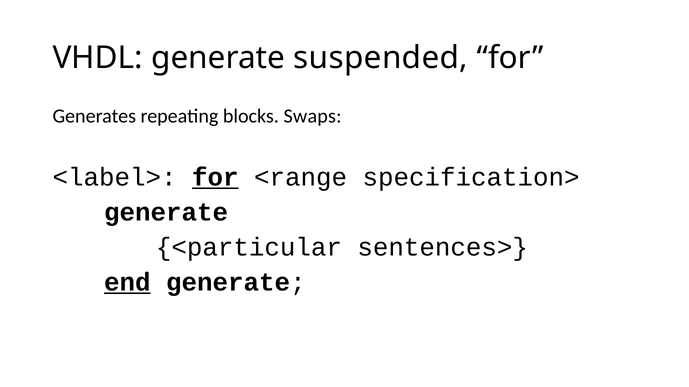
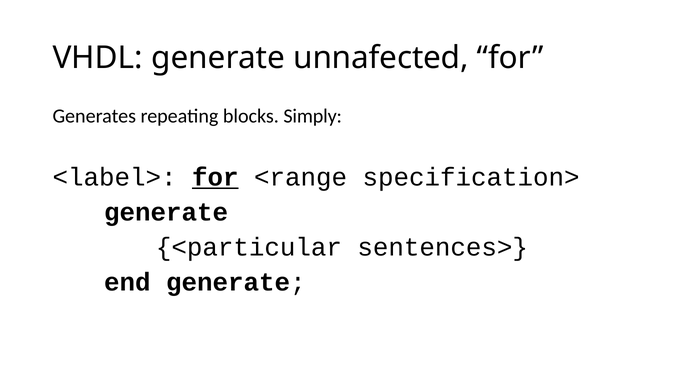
suspended: suspended -> unnafected (381, 58)
Swaps: Swaps -> Simply (313, 116)
end underline: present -> none (127, 283)
